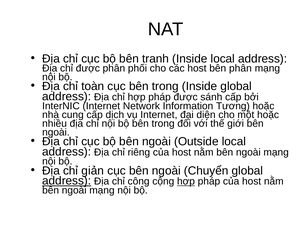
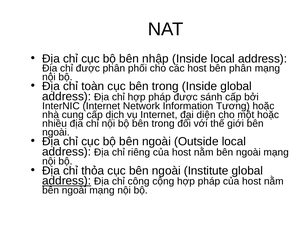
tranh: tranh -> nhập (155, 59)
giản: giản -> thỏa (93, 171)
Chuyển: Chuyển -> Institute (206, 171)
hợp underline: present -> none (186, 182)
